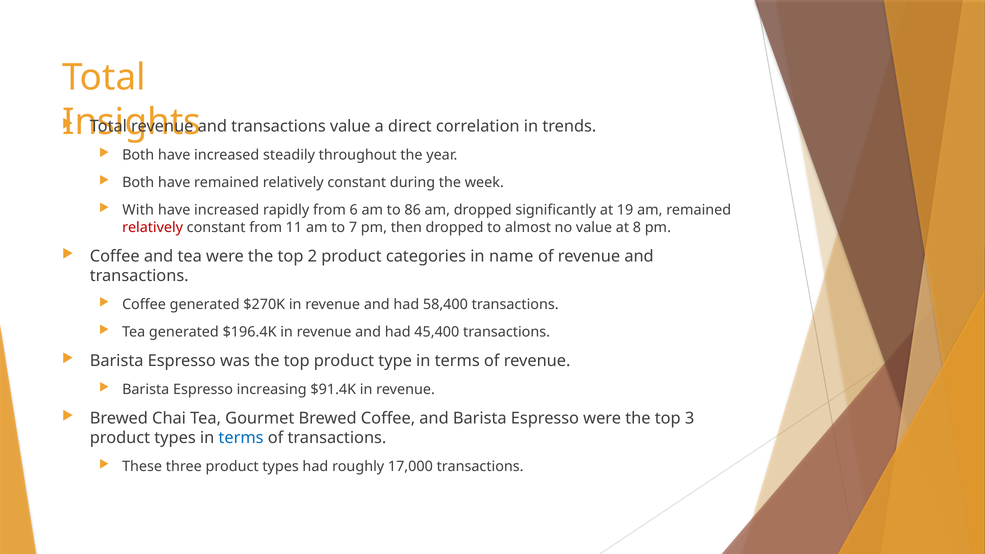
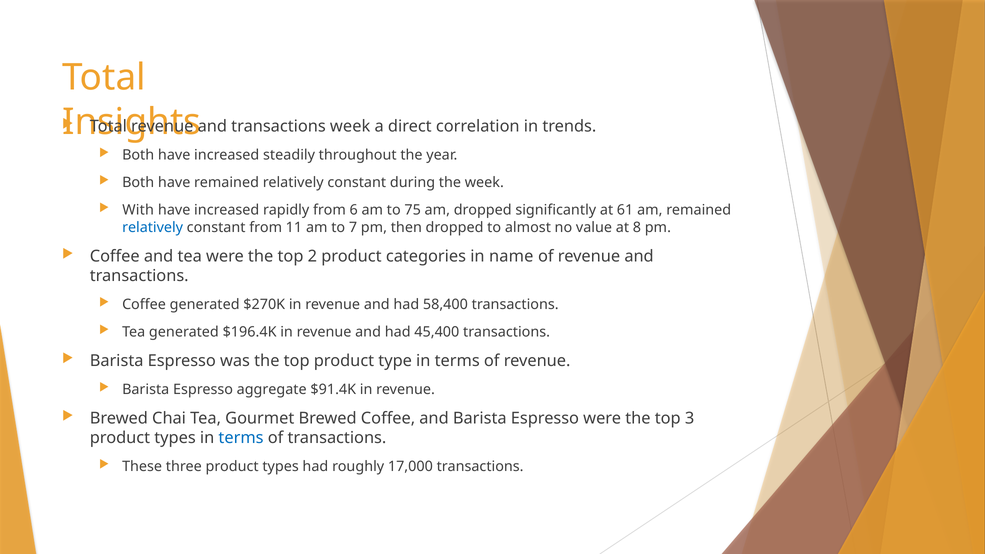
transactions value: value -> week (350, 127)
86: 86 -> 75 (413, 210)
19: 19 -> 61 (625, 210)
relatively colour: red -> blue (153, 227)
increasing: increasing -> aggregate (272, 390)
